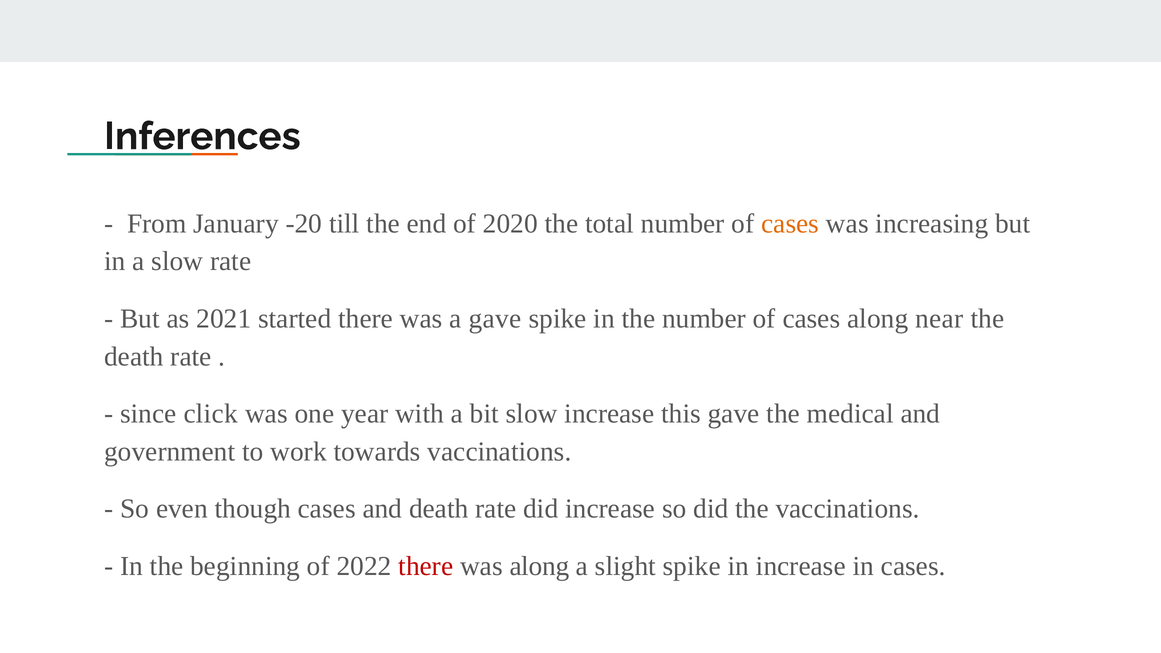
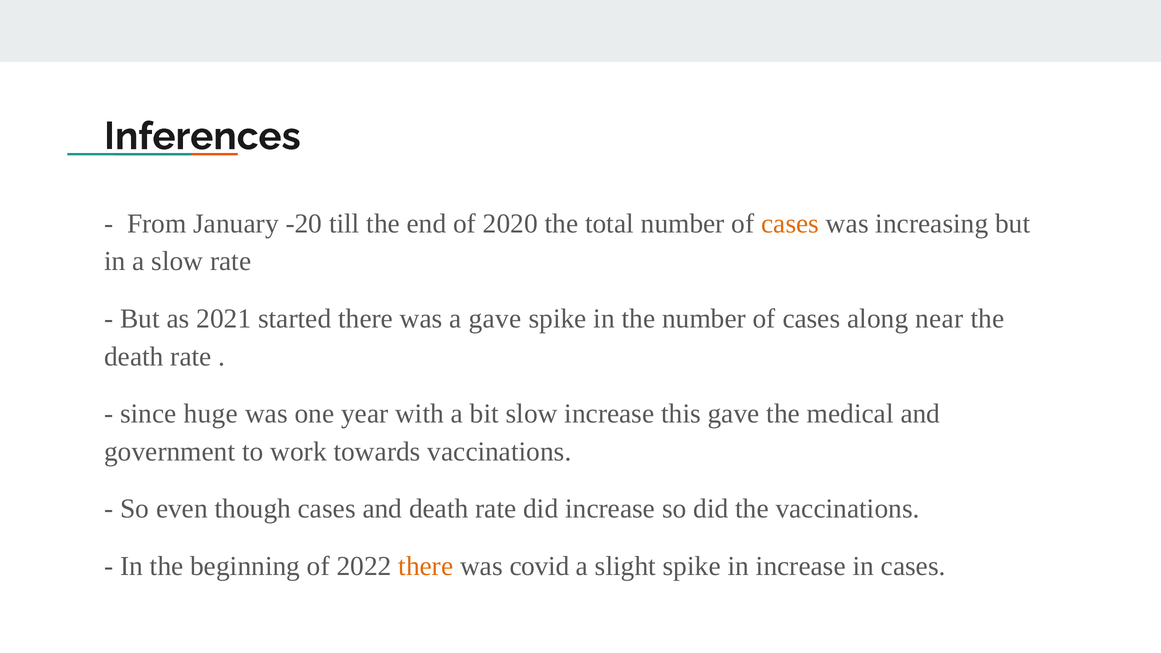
click: click -> huge (211, 414)
there colour: red -> orange (426, 566)
was along: along -> covid (539, 566)
